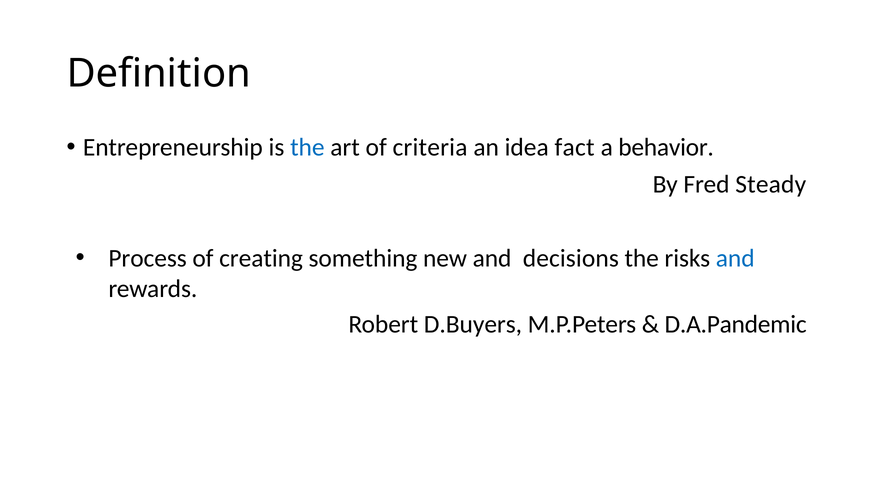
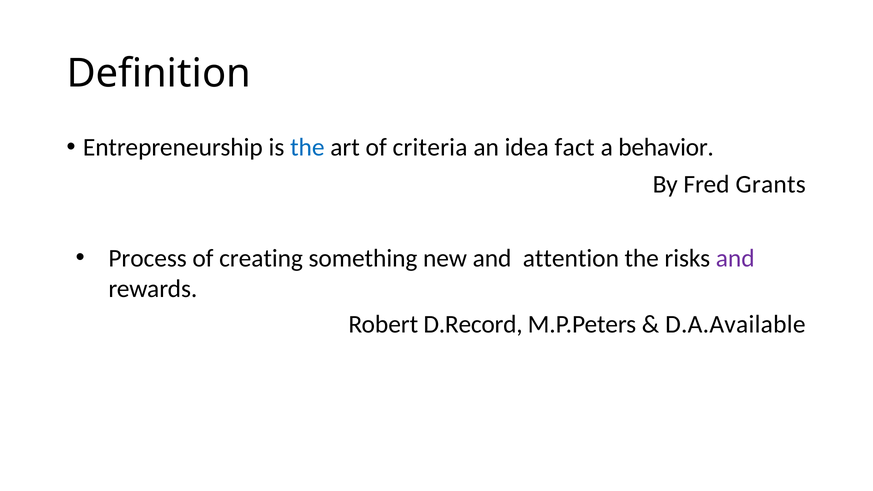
Steady: Steady -> Grants (771, 184)
decisions: decisions -> attention (571, 258)
and colour: blue -> purple (735, 258)
D.Buyers: D.Buyers -> D.Record (473, 324)
D.A.Pandemic: D.A.Pandemic -> D.A.Available (735, 324)
